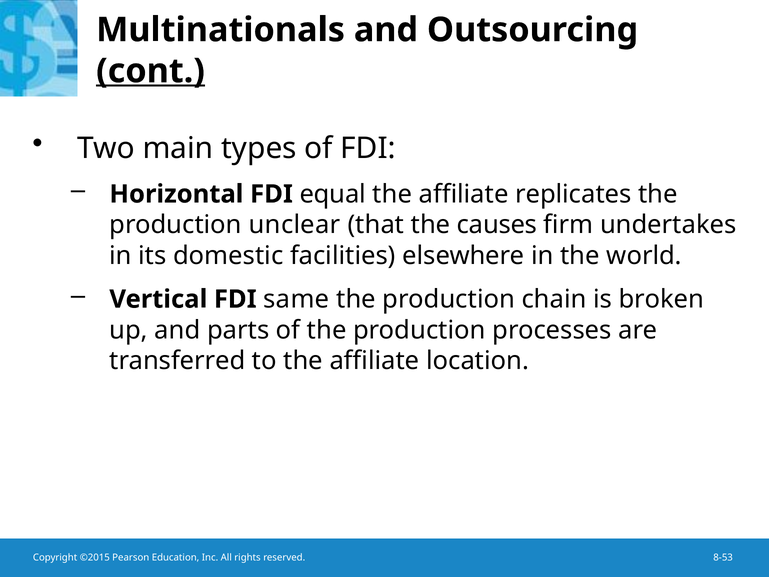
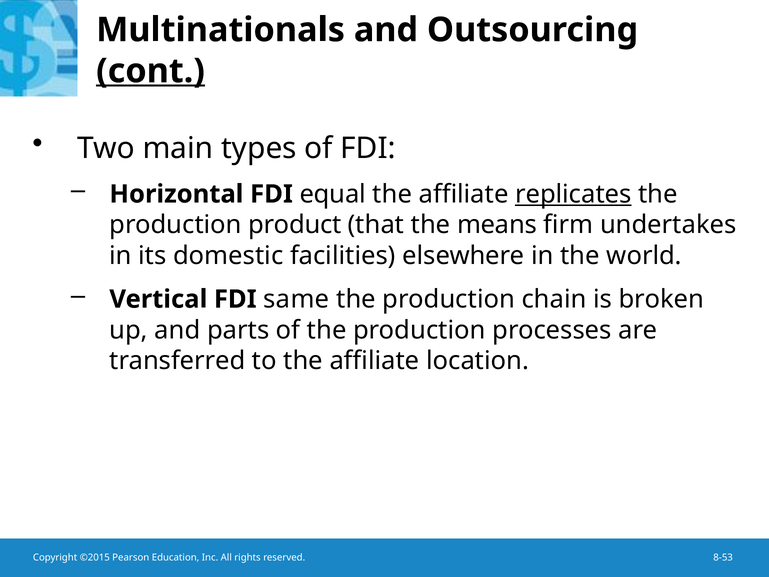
replicates underline: none -> present (573, 194)
unclear: unclear -> product (295, 225)
causes: causes -> means (497, 225)
